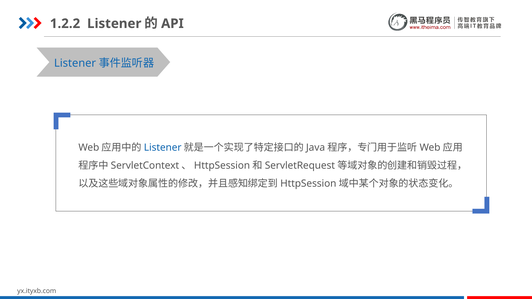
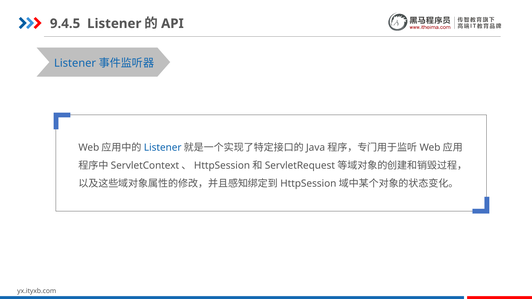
1.2.2: 1.2.2 -> 9.4.5 (65, 24)
